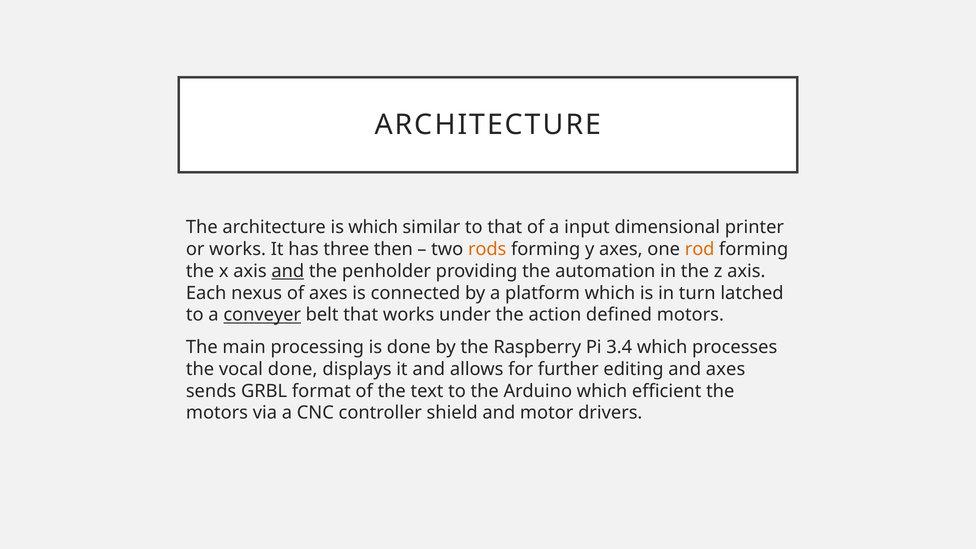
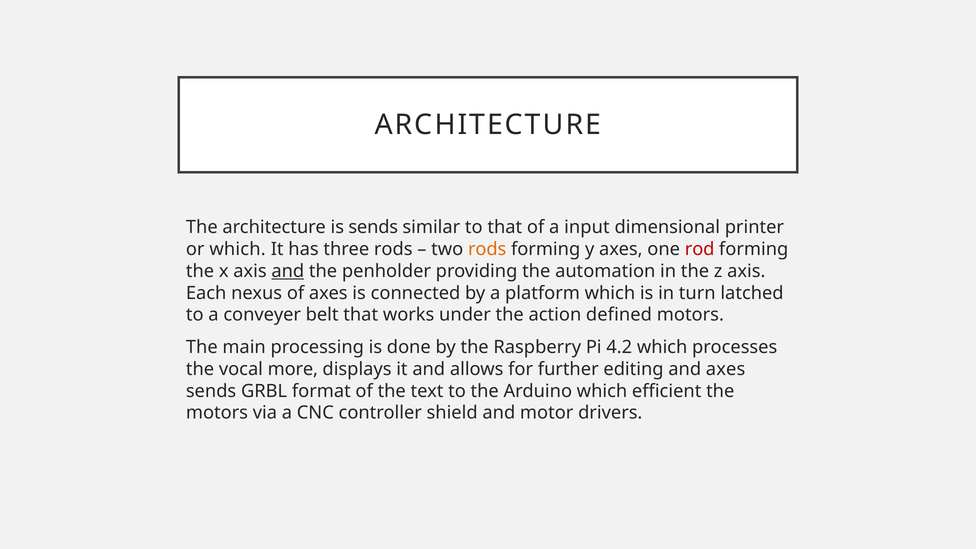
is which: which -> sends (373, 227)
or works: works -> which (238, 249)
three then: then -> rods (393, 249)
rod colour: orange -> red (700, 249)
conveyer underline: present -> none (262, 315)
3.4: 3.4 -> 4.2 (619, 347)
vocal done: done -> more (293, 369)
